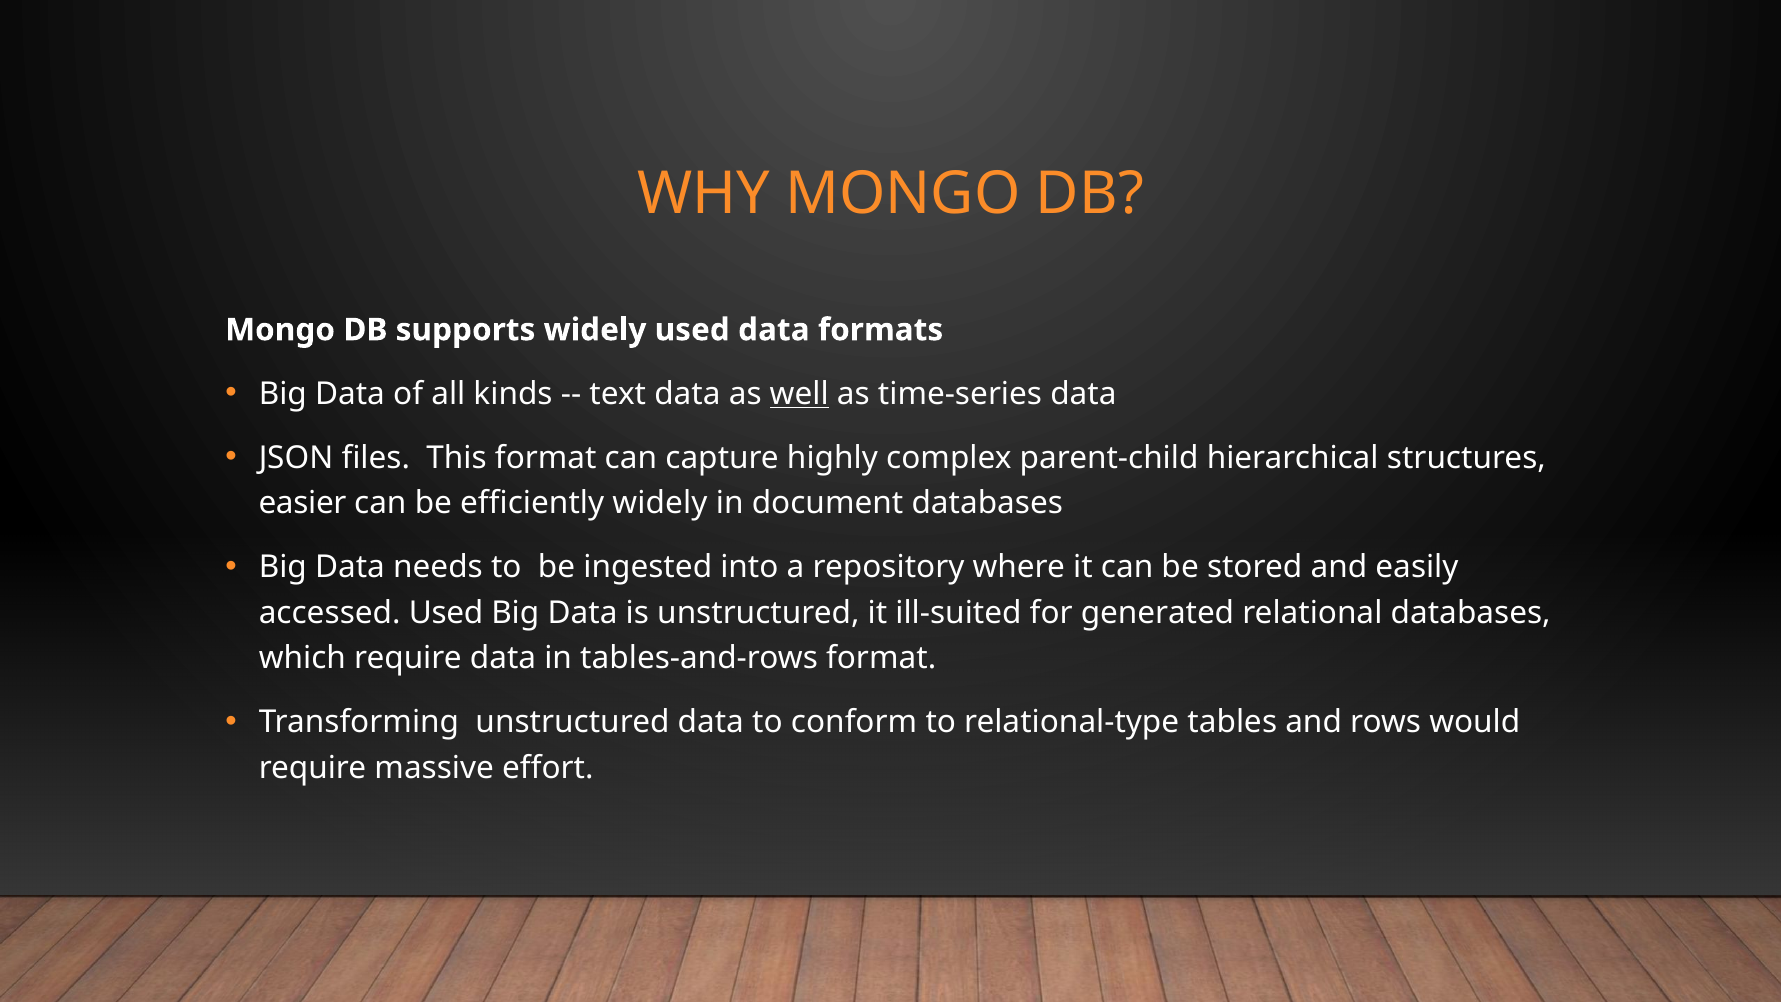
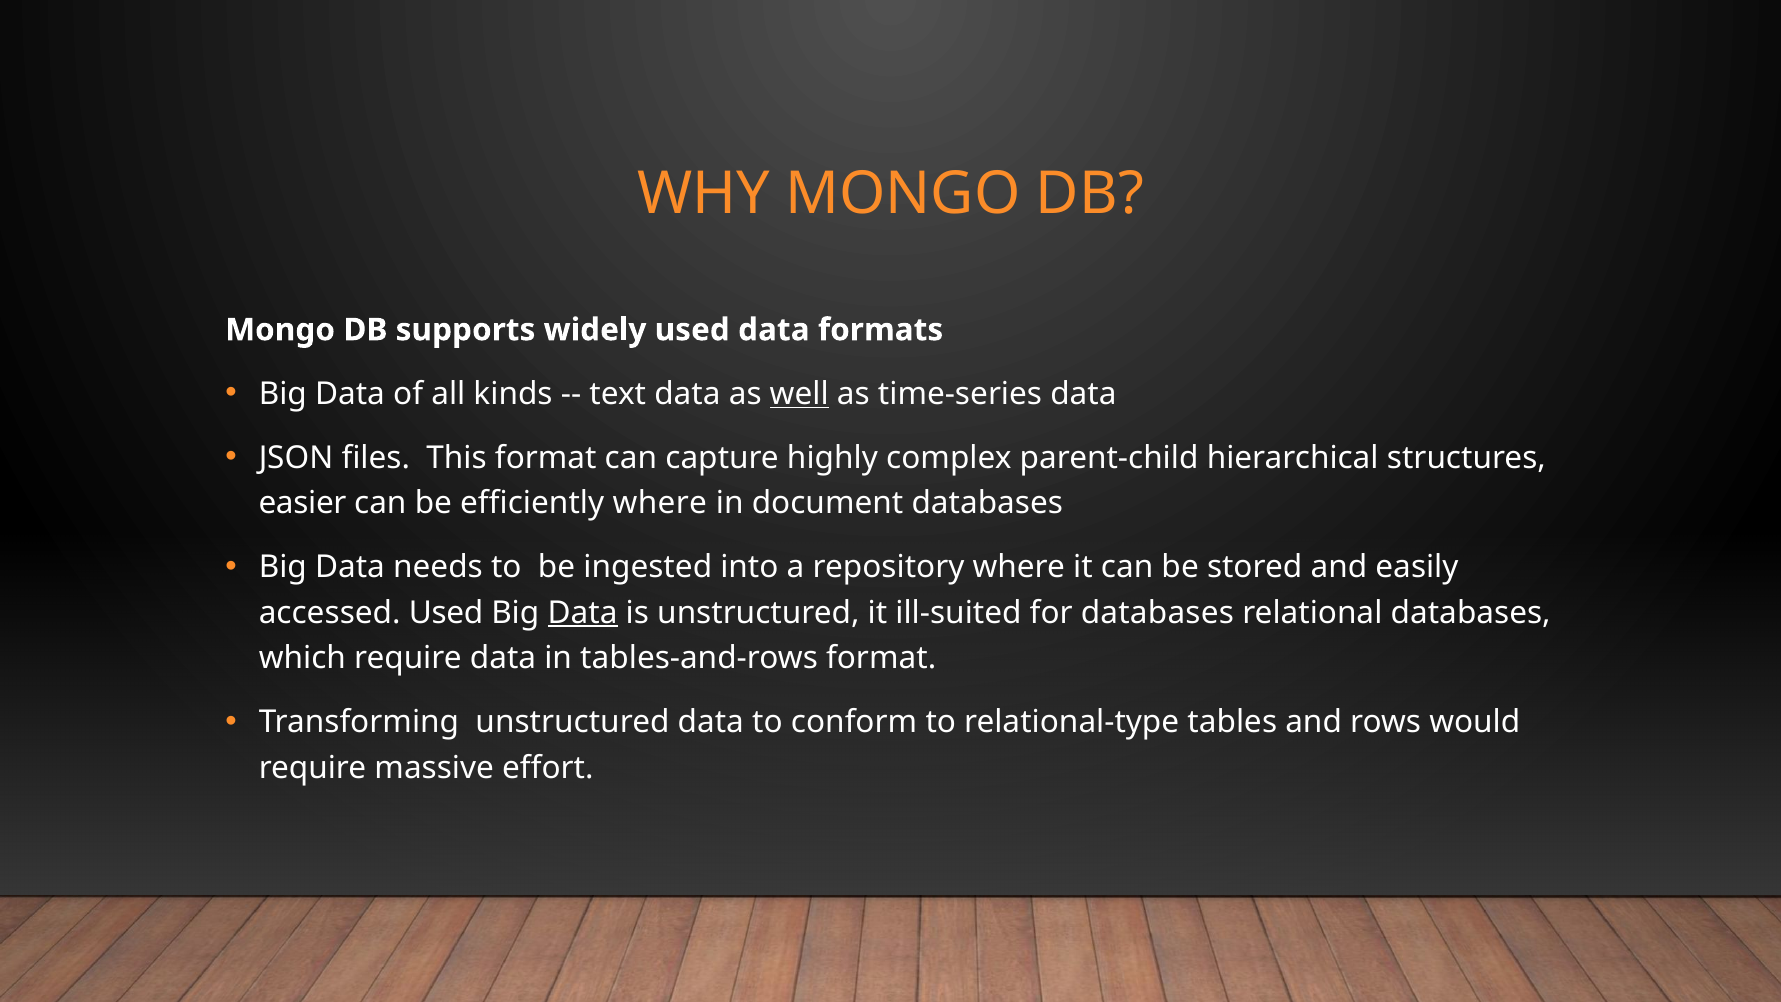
efficiently widely: widely -> where (660, 503)
Data underline: none -> present (583, 613)
for generated: generated -> databases (1157, 613)
